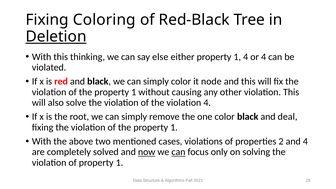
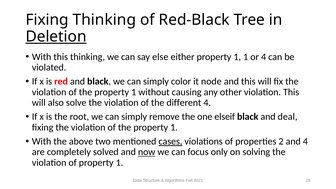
Fixing Coloring: Coloring -> Thinking (104, 20)
1 4: 4 -> 1 (246, 57)
of the violation: violation -> different (184, 103)
one color: color -> elseif (225, 117)
cases underline: none -> present (170, 141)
can underline: present -> none (178, 152)
